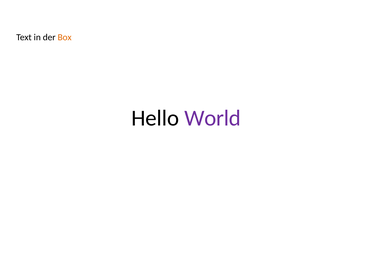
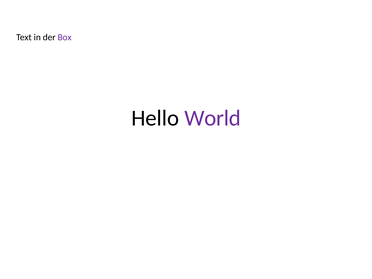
Box colour: orange -> purple (65, 37)
